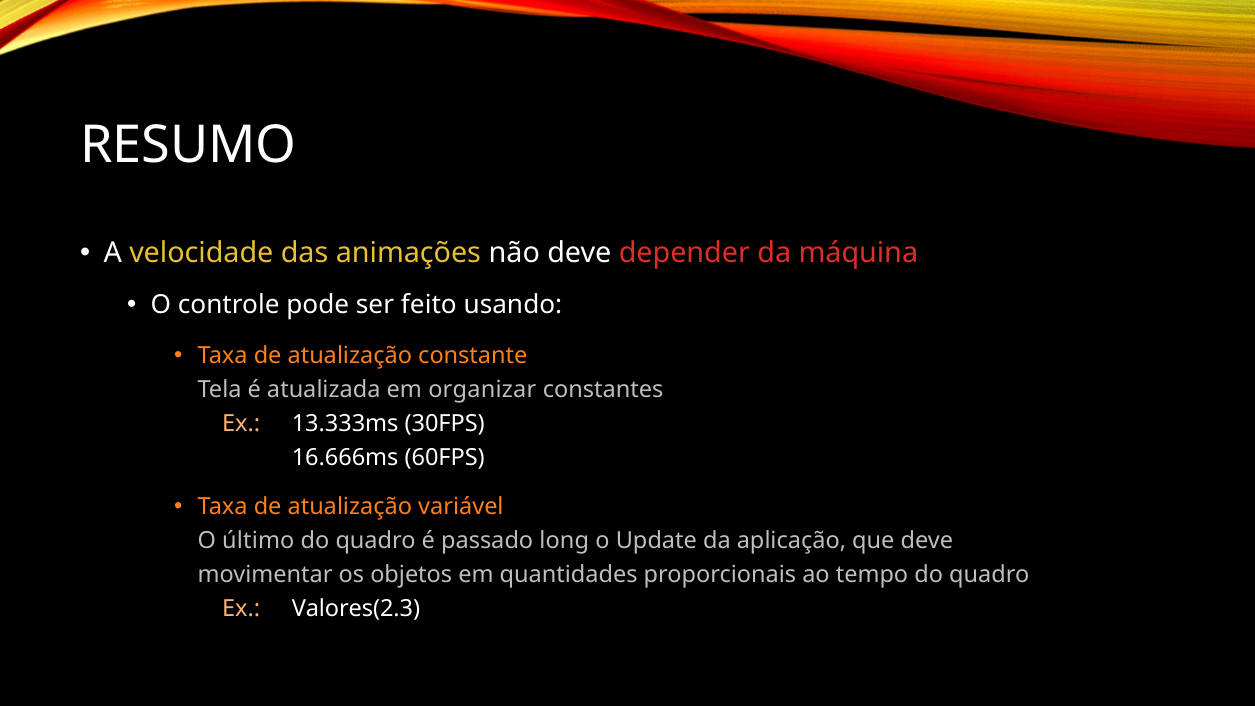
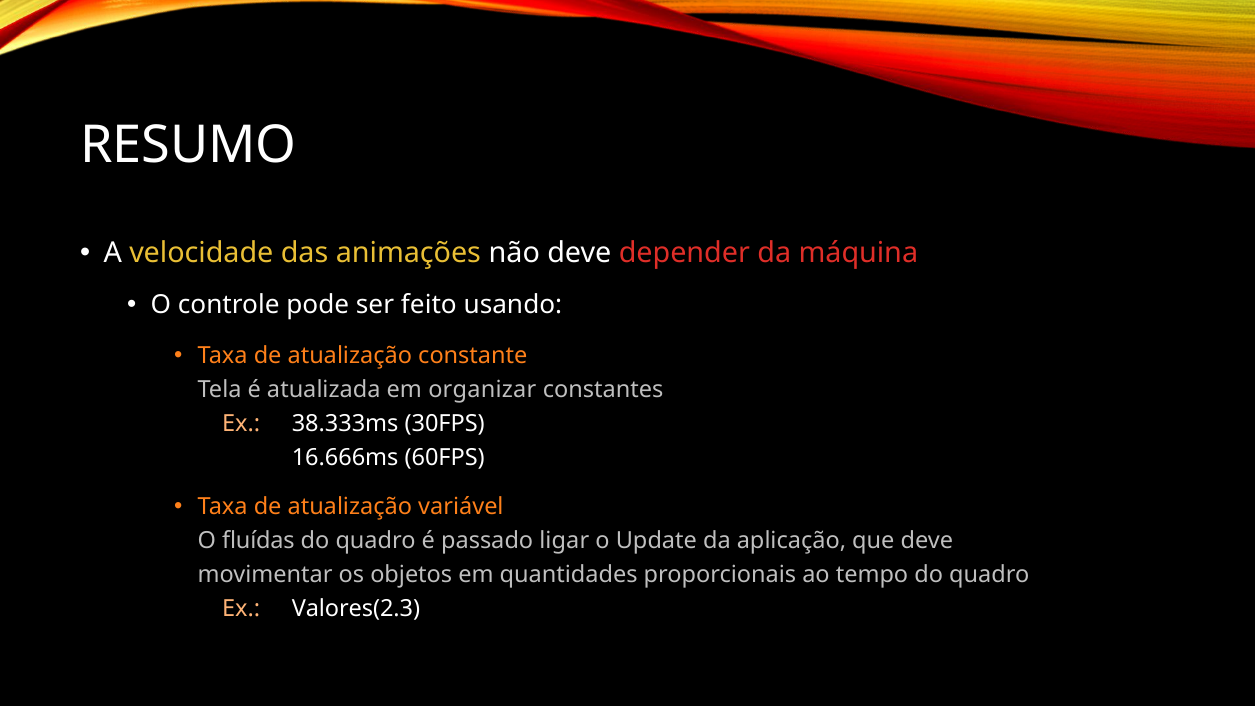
13.333ms: 13.333ms -> 38.333ms (345, 424)
último: último -> fluídas (258, 541)
long: long -> ligar (564, 541)
